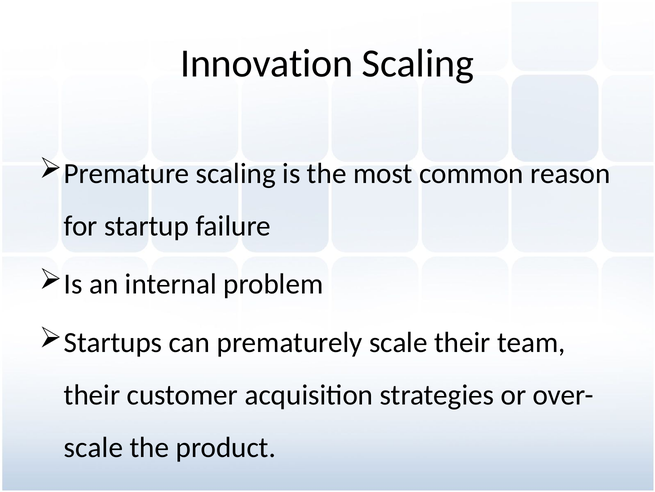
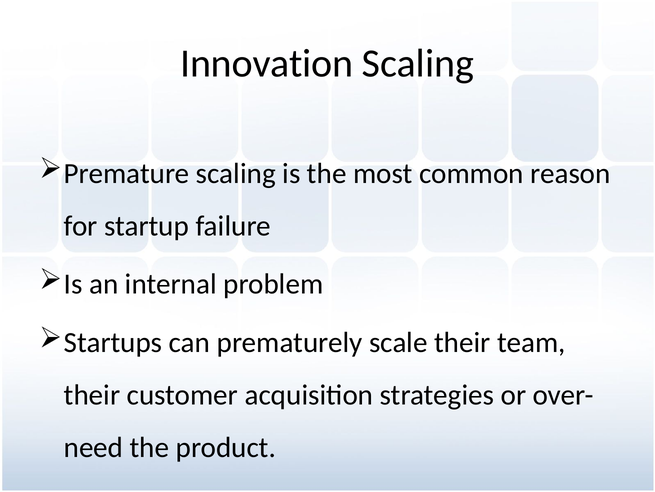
scale: scale -> need (94, 447)
